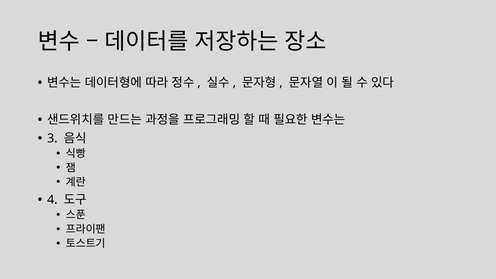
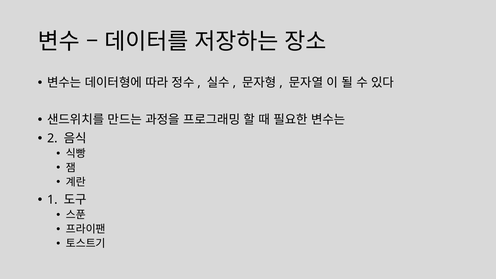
3: 3 -> 2 (52, 138)
4: 4 -> 1 (52, 200)
